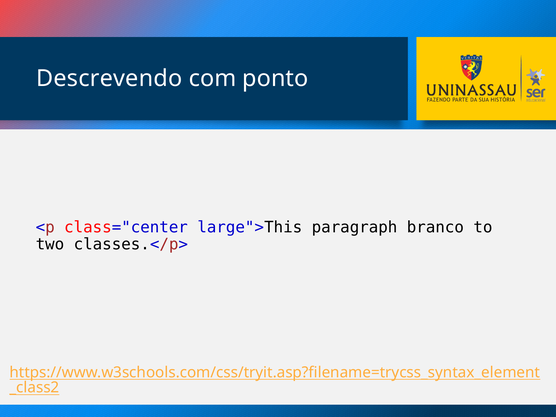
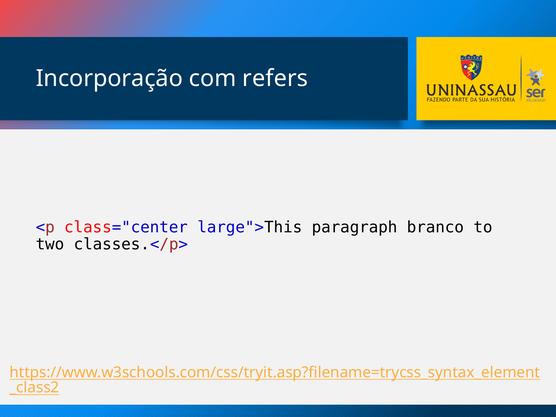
Descrevendo: Descrevendo -> Incorporação (109, 78)
ponto: ponto -> refers (275, 78)
